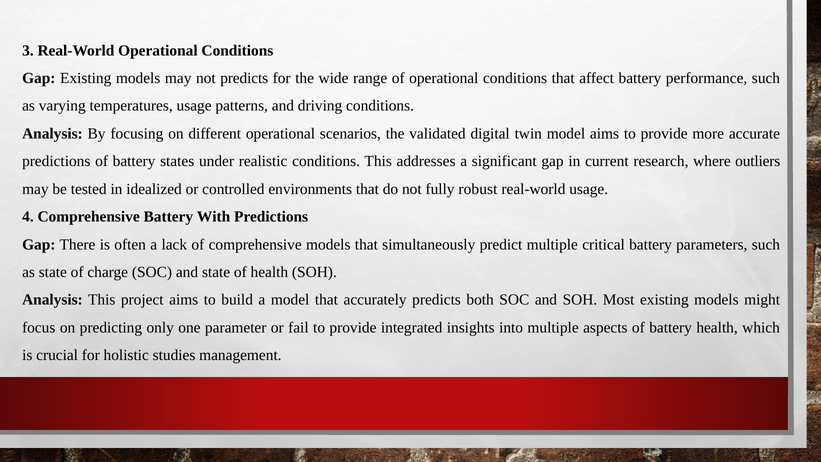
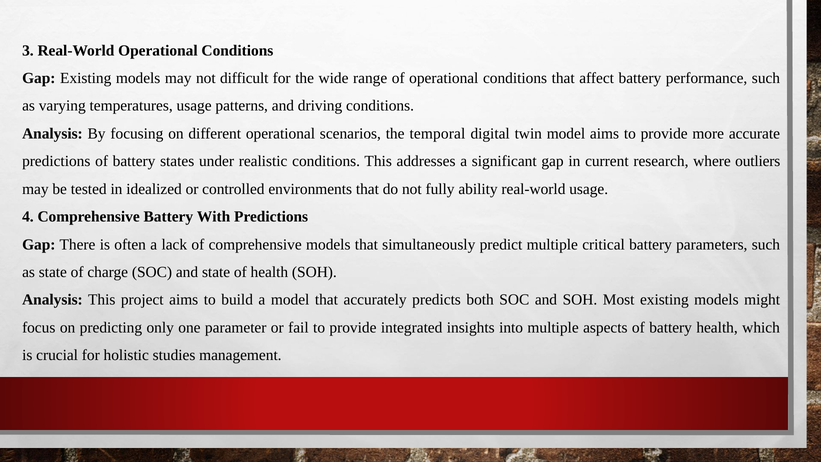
not predicts: predicts -> difficult (244, 78)
validated: validated -> temporal (437, 134)
robust: robust -> ability (478, 189)
